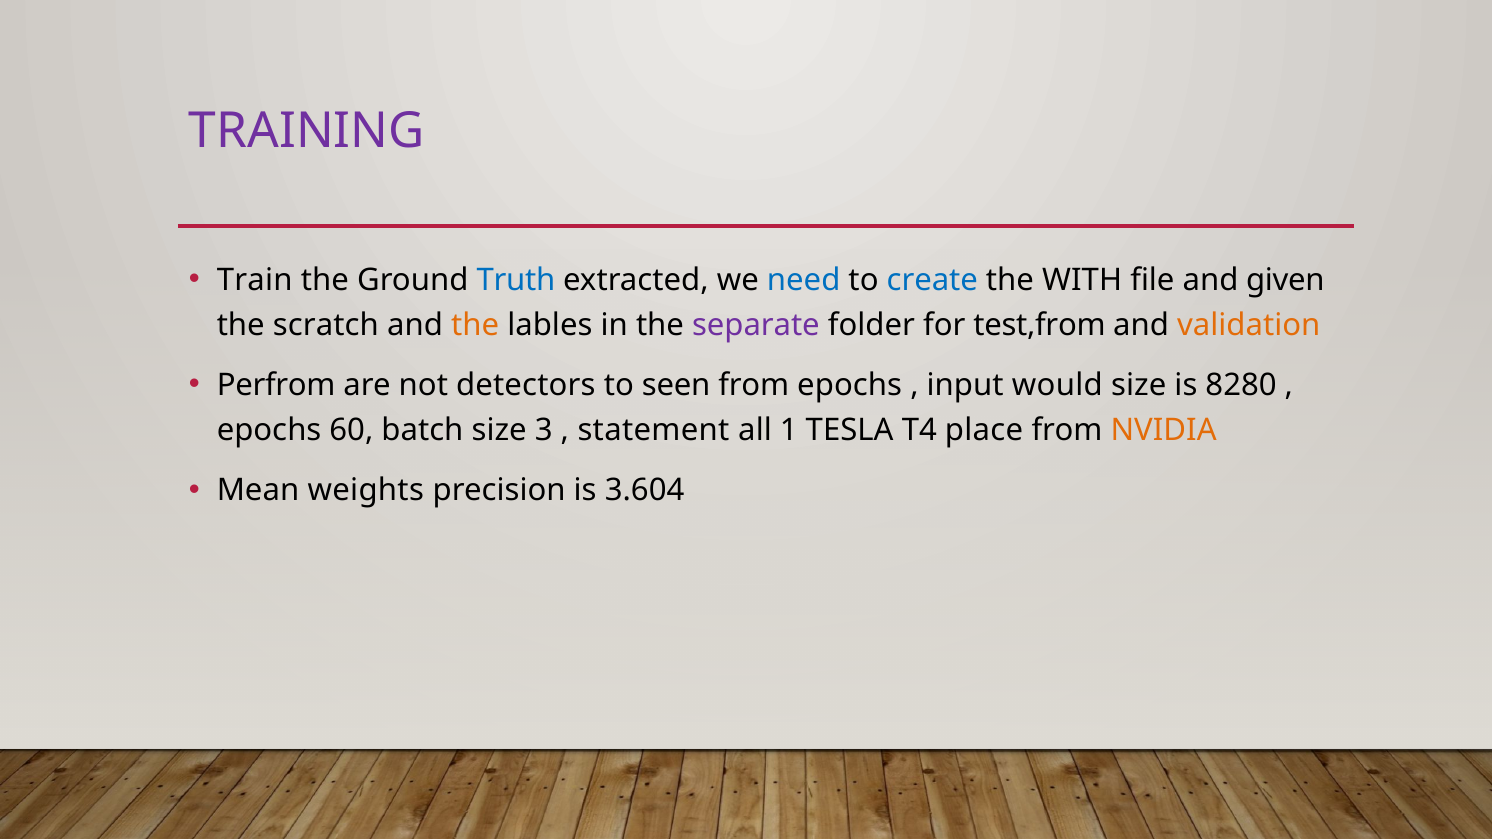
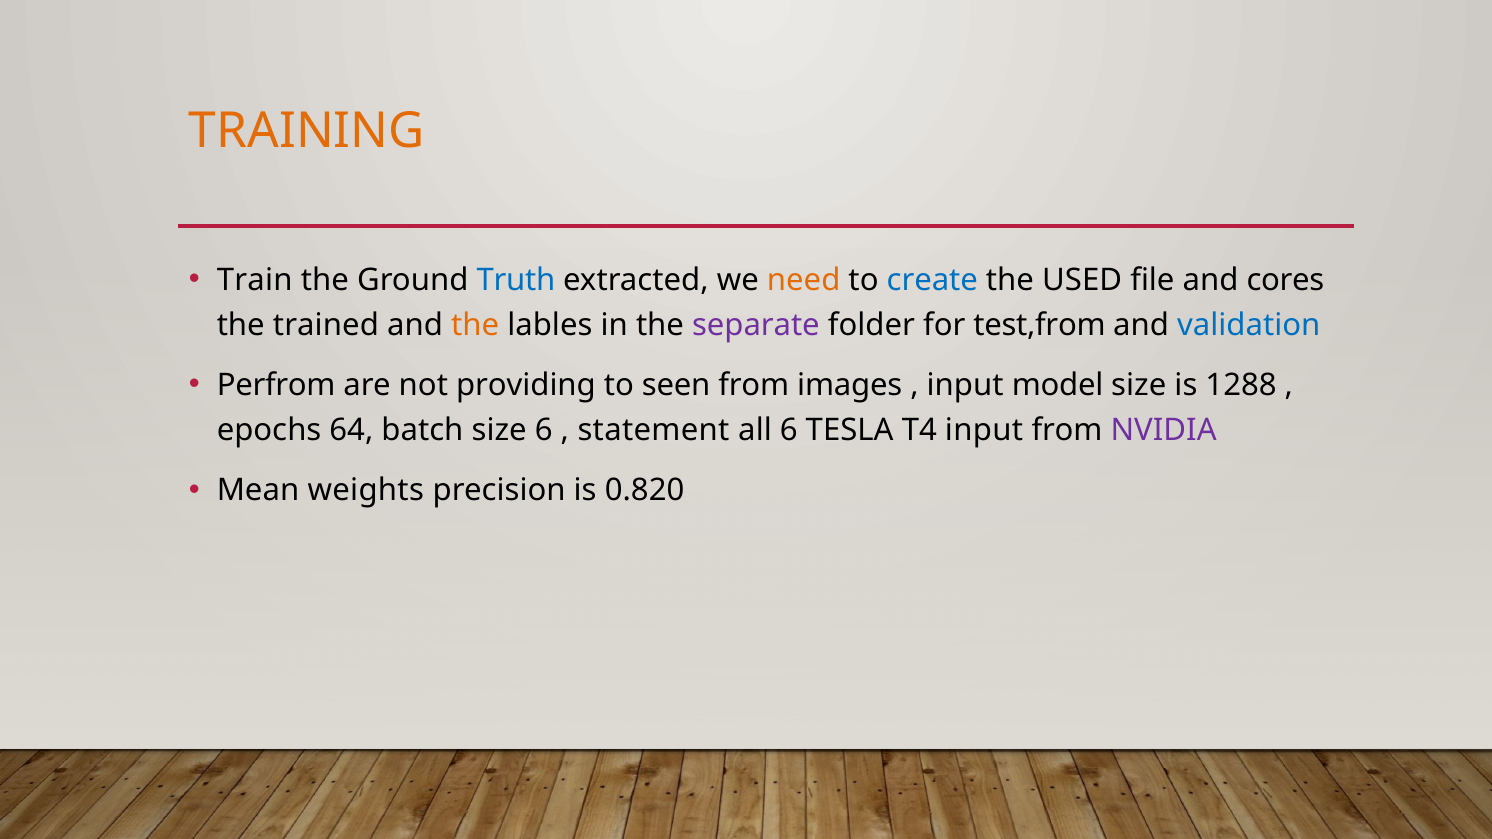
TRAINING colour: purple -> orange (307, 131)
need colour: blue -> orange (804, 281)
WITH: WITH -> USED (1082, 281)
given: given -> cores (1285, 281)
scratch: scratch -> trained (326, 325)
validation colour: orange -> blue (1249, 325)
detectors: detectors -> providing (526, 386)
from epochs: epochs -> images (850, 386)
would: would -> model (1058, 386)
8280: 8280 -> 1288 (1241, 386)
60: 60 -> 64 (351, 430)
size 3: 3 -> 6 (544, 430)
all 1: 1 -> 6 (789, 430)
T4 place: place -> input (984, 430)
NVIDIA colour: orange -> purple (1164, 430)
3.604: 3.604 -> 0.820 (645, 491)
